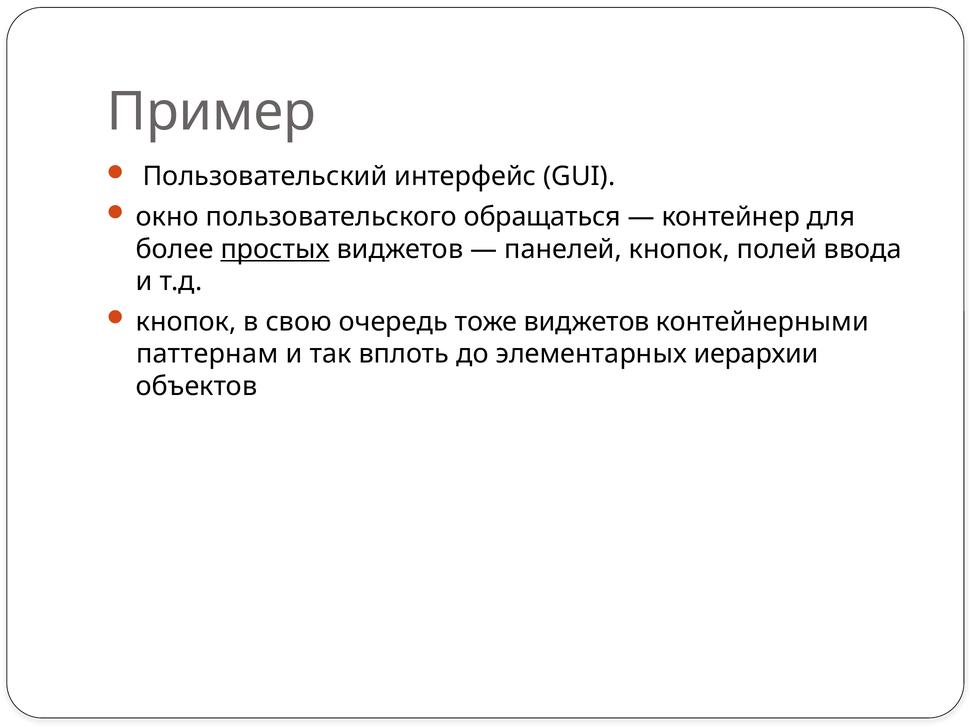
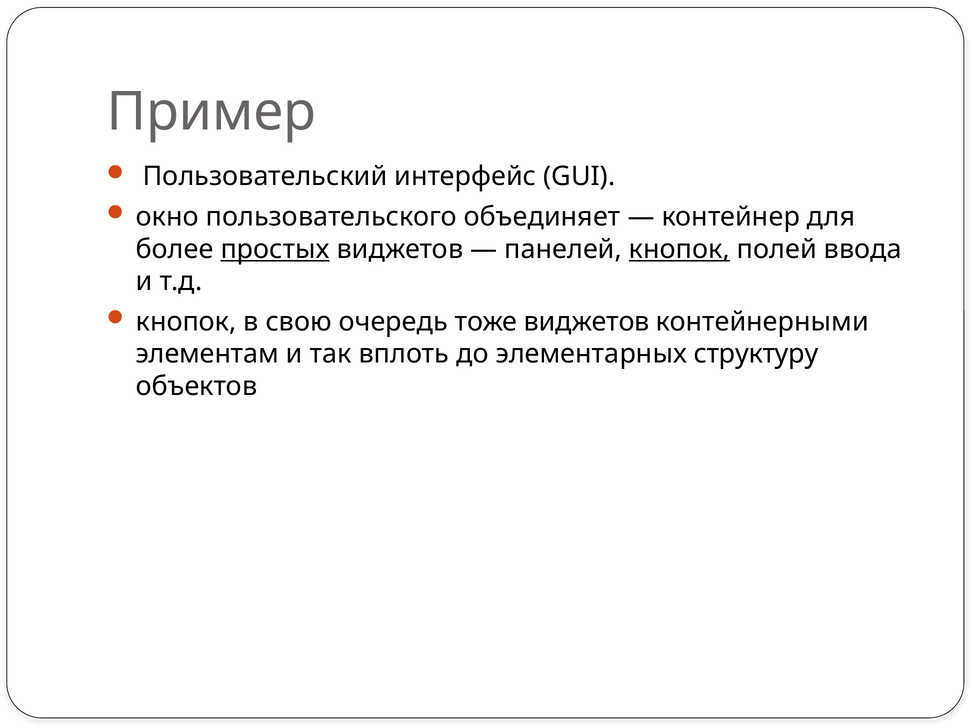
обращаться: обращаться -> объединяет (542, 217)
кнопок underline: none -> present (679, 249)
паттернам: паттернам -> элементам (207, 354)
иерархии: иерархии -> структуру (756, 354)
